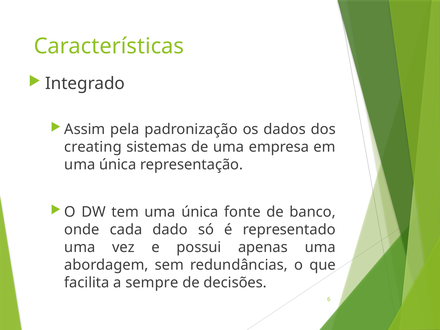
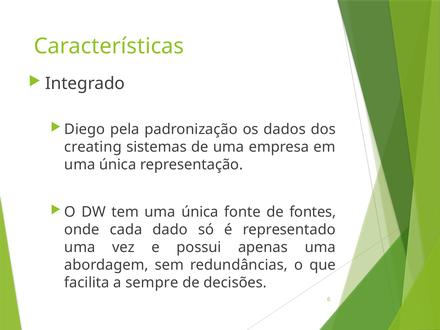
Assim: Assim -> Diego (85, 129)
banco: banco -> fontes (313, 212)
